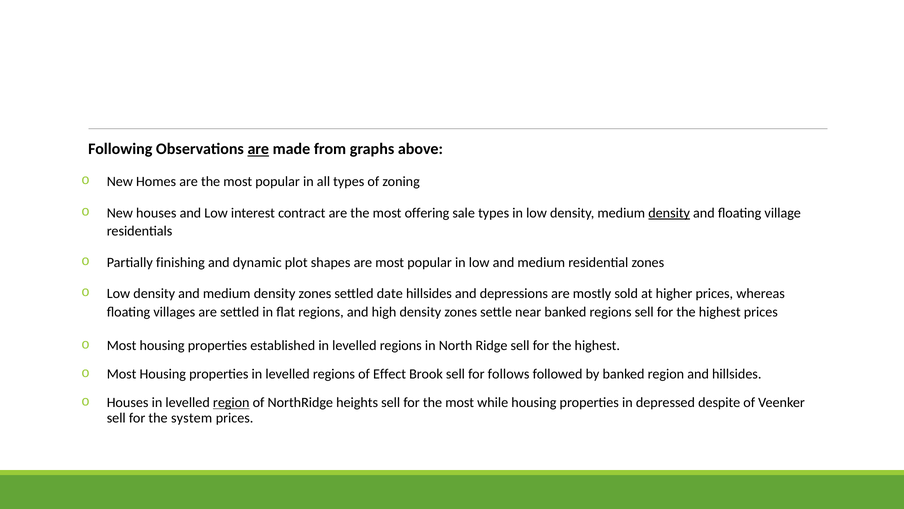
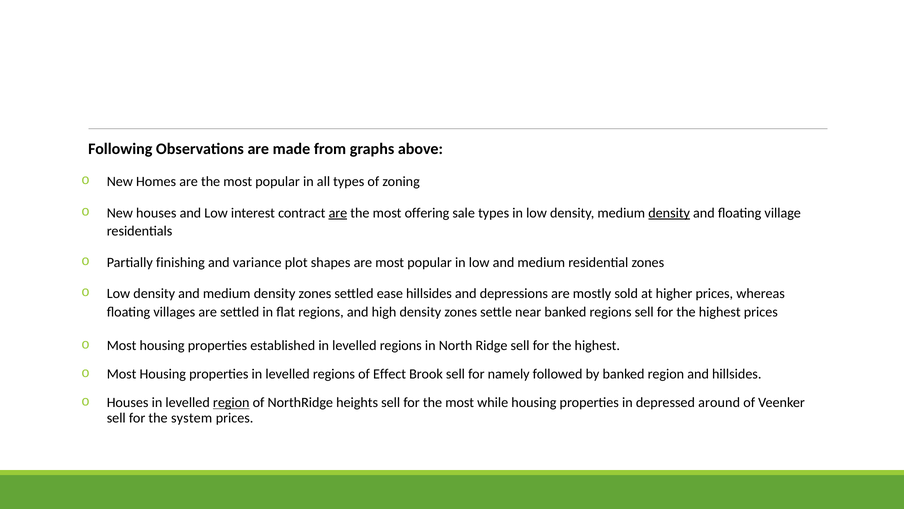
are underline: present -> none (258, 149)
are underline: none -> present (338, 213)
dynamic: dynamic -> variance (257, 262)
date: date -> ease (390, 293)
follows: follows -> namely (509, 374)
despite: despite -> around (719, 402)
